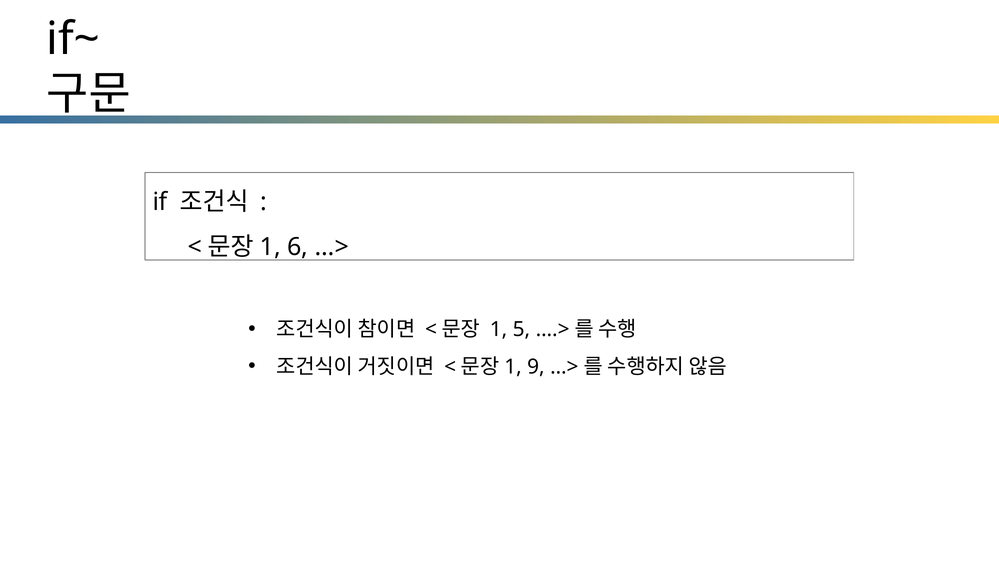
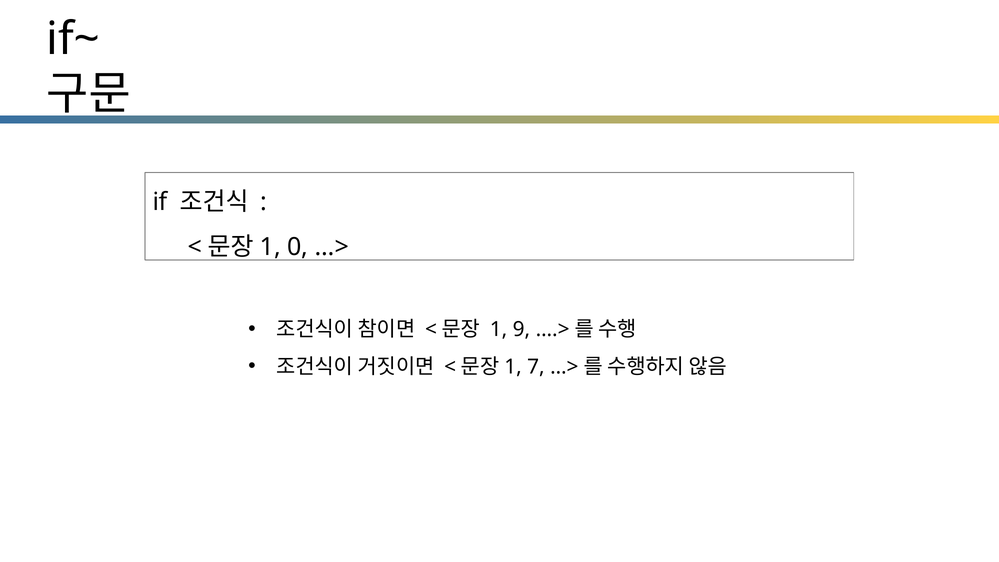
6: 6 -> 0 (298, 247)
5: 5 -> 9 (521, 329)
9: 9 -> 7 (536, 367)
